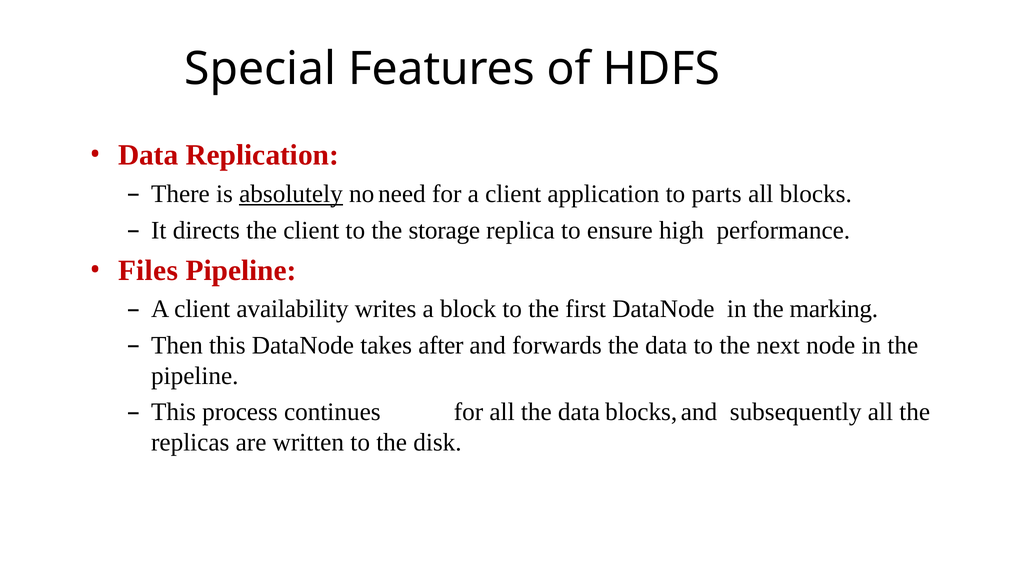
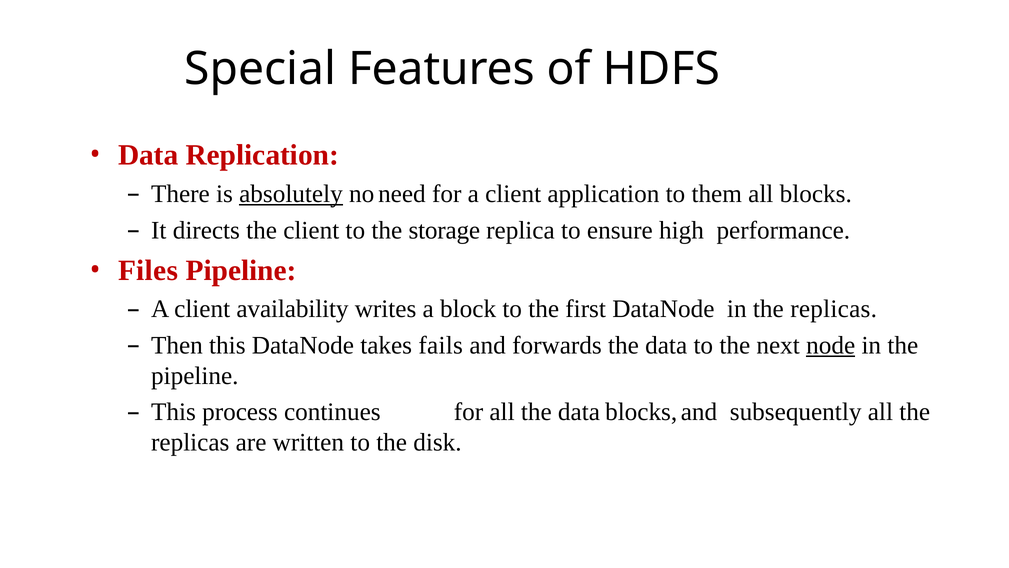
parts: parts -> them (717, 194)
in the marking: marking -> replicas (834, 309)
after: after -> fails (441, 345)
node underline: none -> present (831, 345)
